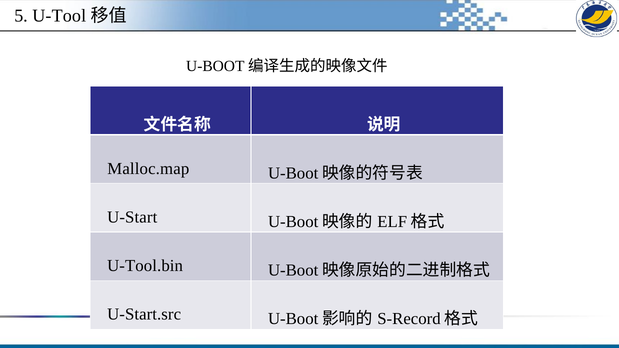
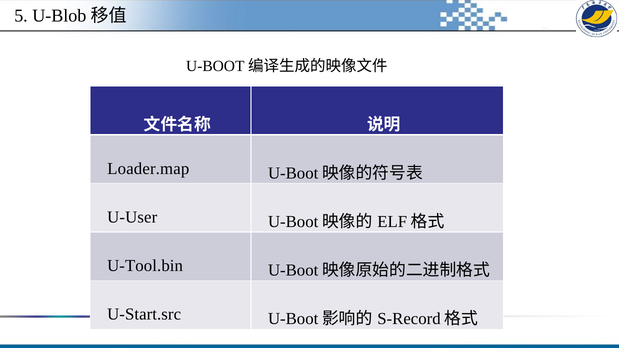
U-Tool: U-Tool -> U-Blob (59, 16)
Malloc.map: Malloc.map -> Loader.map (148, 169)
U-Start: U-Start -> U-User (132, 217)
